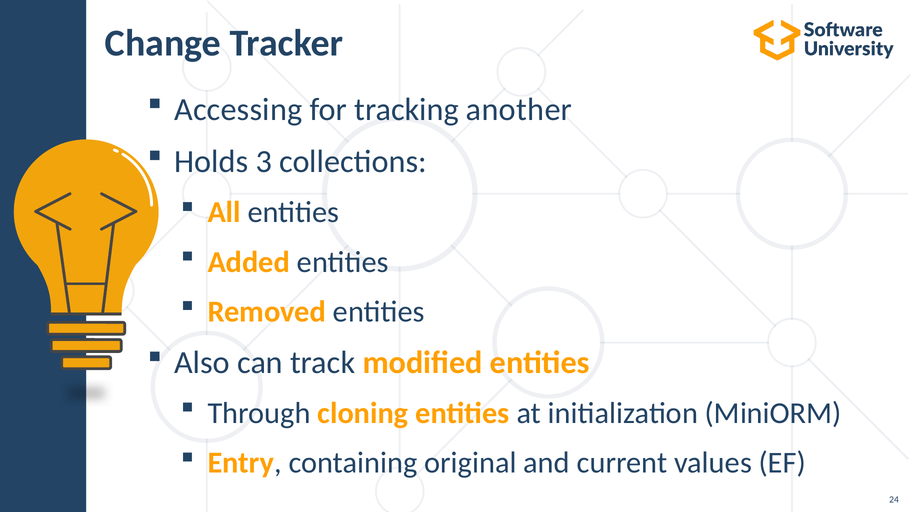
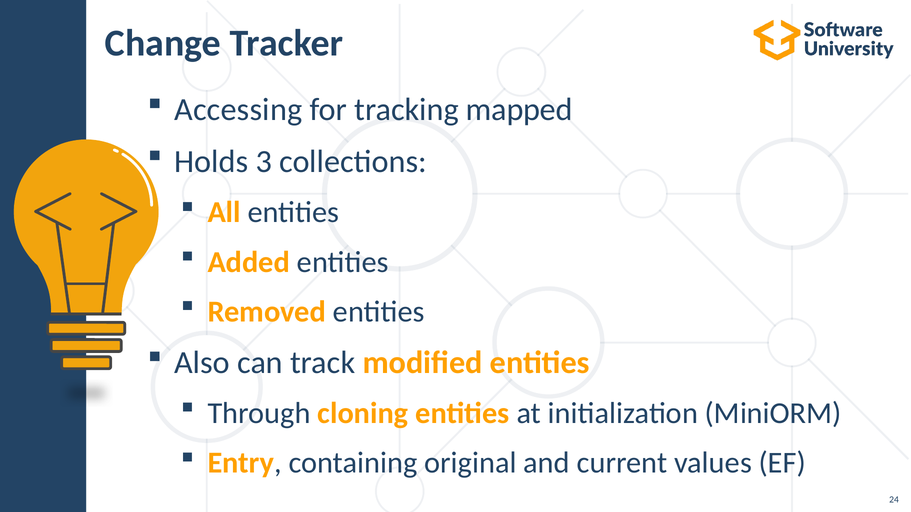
another: another -> mapped (519, 110)
